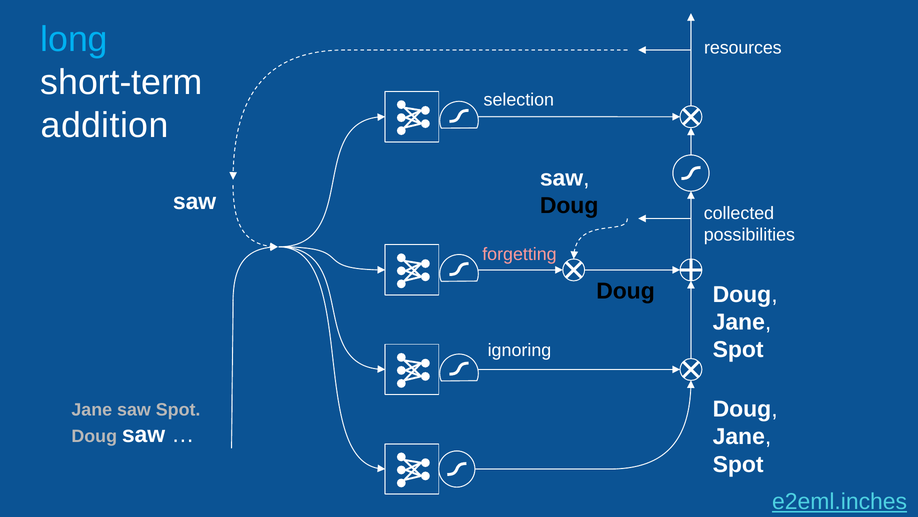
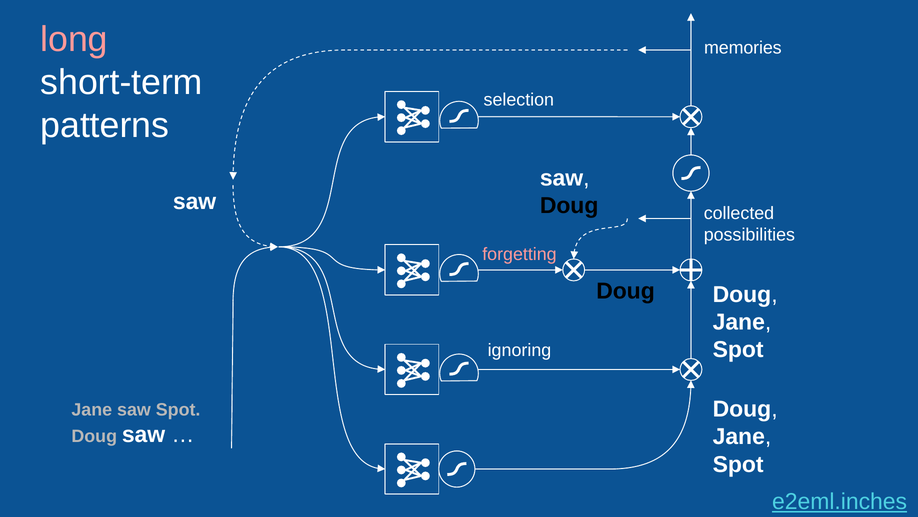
long colour: light blue -> pink (74, 40)
resources: resources -> memories (743, 48)
addition: addition -> patterns (105, 125)
